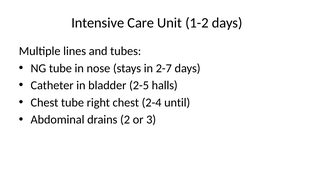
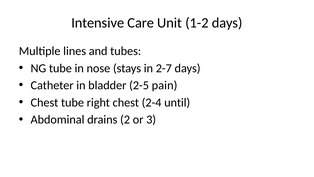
halls: halls -> pain (165, 85)
